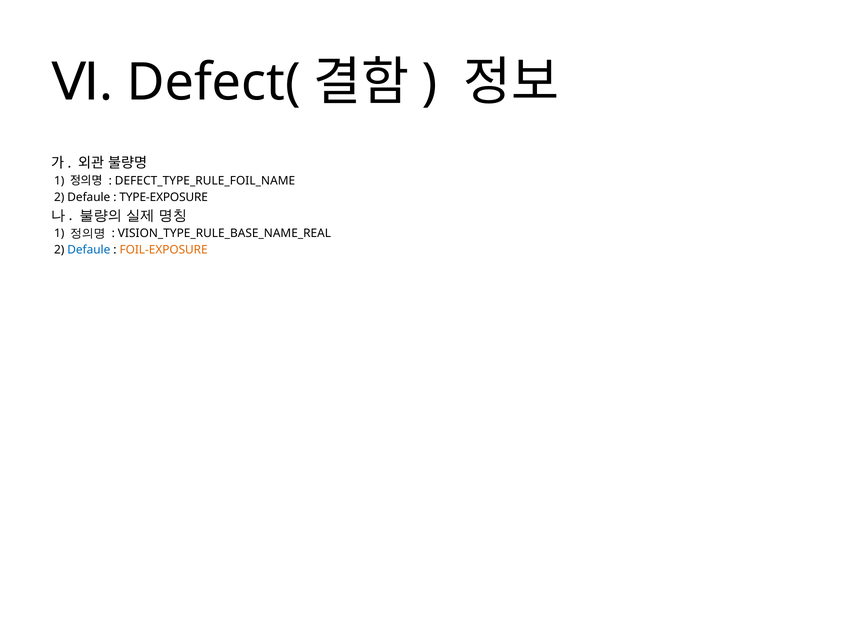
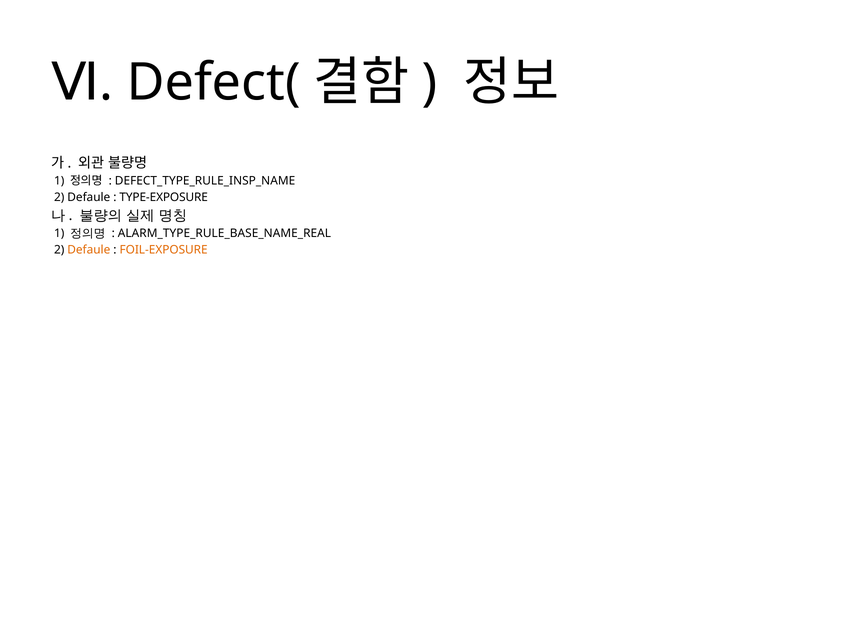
DEFECT_TYPE_RULE_FOIL_NAME: DEFECT_TYPE_RULE_FOIL_NAME -> DEFECT_TYPE_RULE_INSP_NAME (205, 181)
VISION_TYPE_RULE_BASE_NAME_REAL: VISION_TYPE_RULE_BASE_NAME_REAL -> ALARM_TYPE_RULE_BASE_NAME_REAL (224, 234)
Defaule colour: blue -> orange (89, 250)
